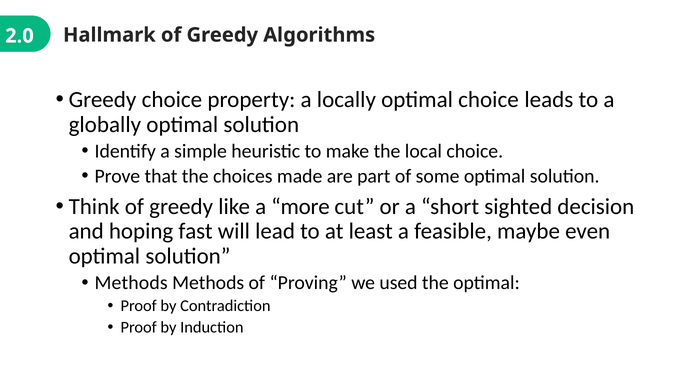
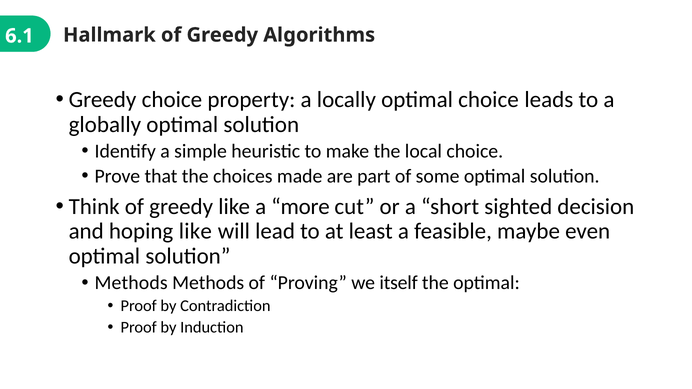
2.0: 2.0 -> 6.1 (19, 36)
hoping fast: fast -> like (195, 231)
used: used -> itself (399, 283)
